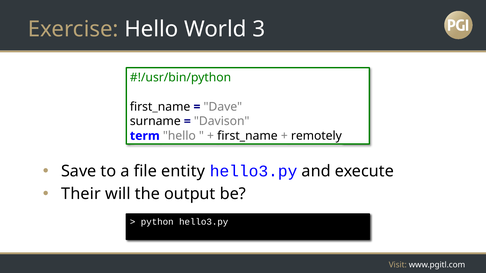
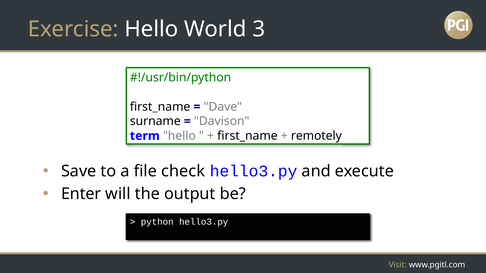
entity: entity -> check (183, 171)
Their: Their -> Enter (81, 194)
